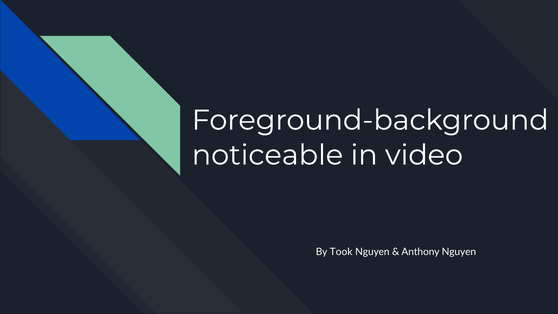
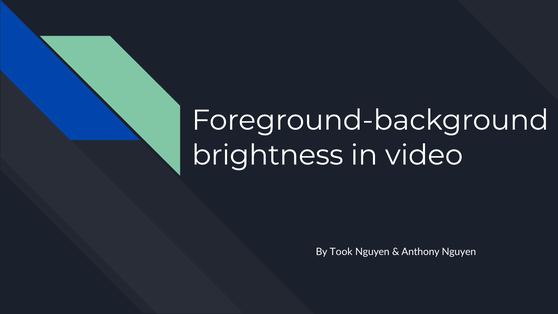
noticeable: noticeable -> brightness (268, 155)
